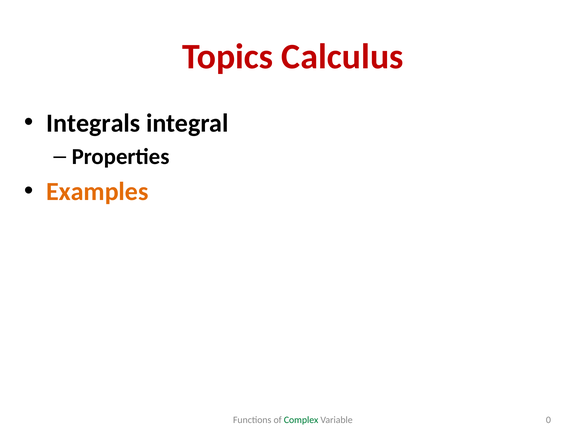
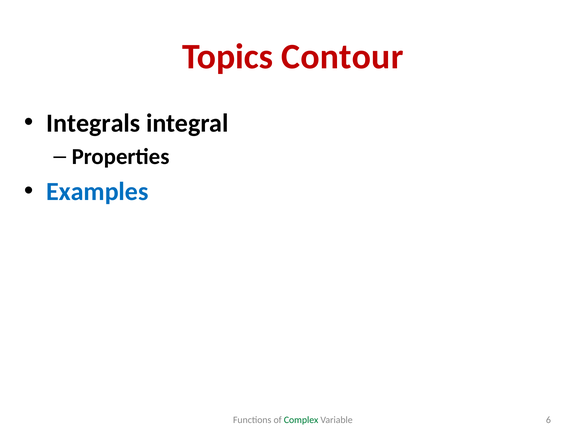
Calculus: Calculus -> Contour (342, 57)
Examples colour: orange -> blue (97, 191)
0: 0 -> 6 (548, 420)
